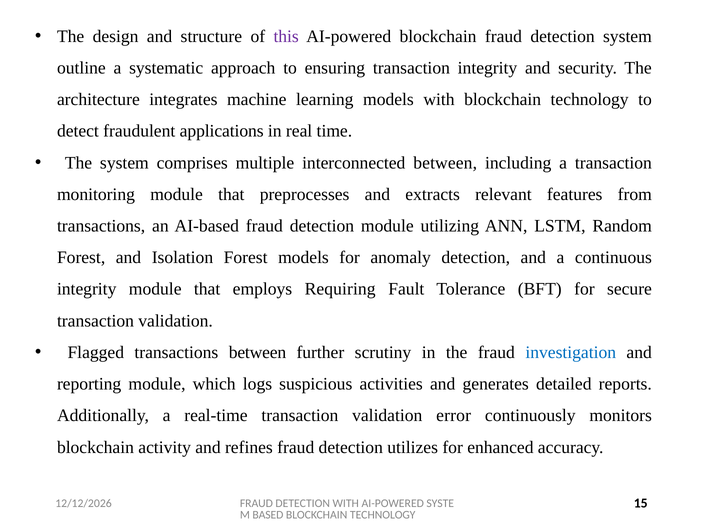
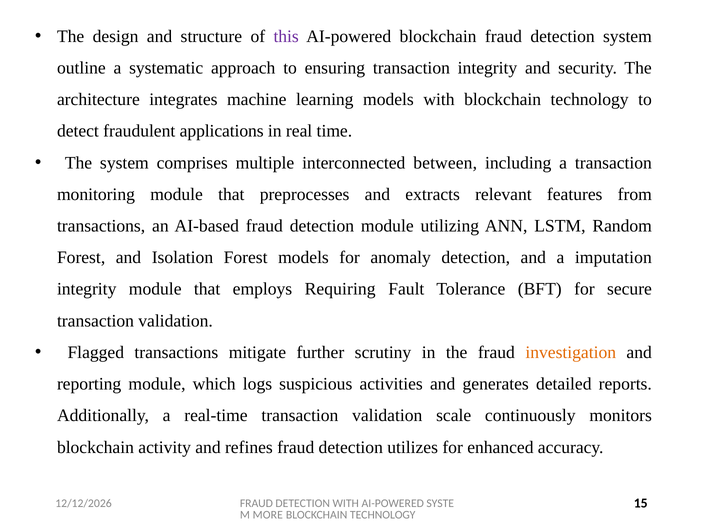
continuous: continuous -> imputation (613, 258)
transactions between: between -> mitigate (257, 353)
investigation colour: blue -> orange (571, 353)
error: error -> scale (454, 416)
BASED: BASED -> MORE (268, 515)
